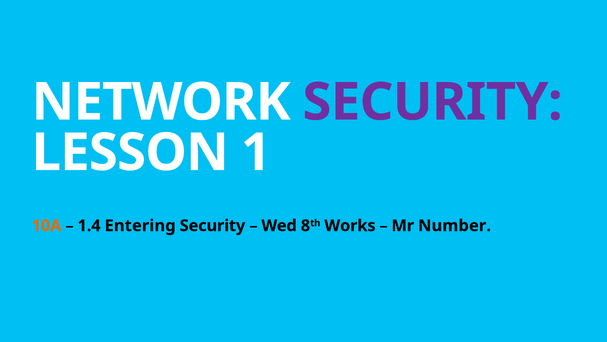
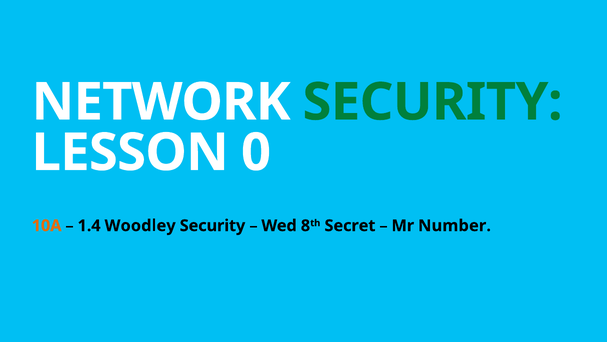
SECURITY colour: purple -> green (433, 102)
1: 1 -> 0 (256, 152)
Entering: Entering -> Woodley (140, 225)
Works: Works -> Secret (350, 225)
